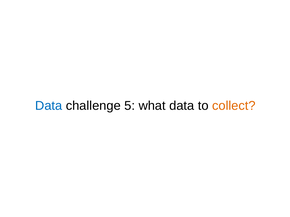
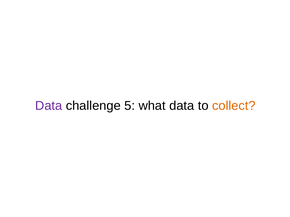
Data colour: blue -> purple (49, 106)
